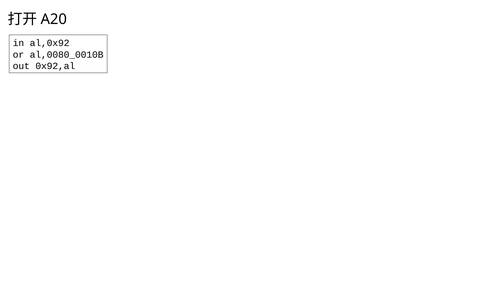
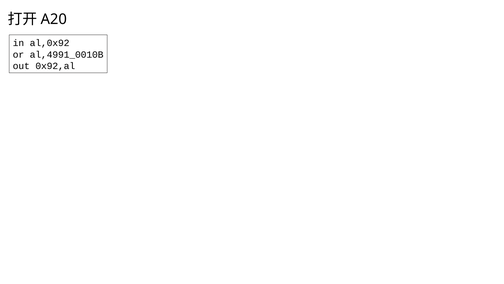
al,0080_0010B: al,0080_0010B -> al,4991_0010B (67, 54)
